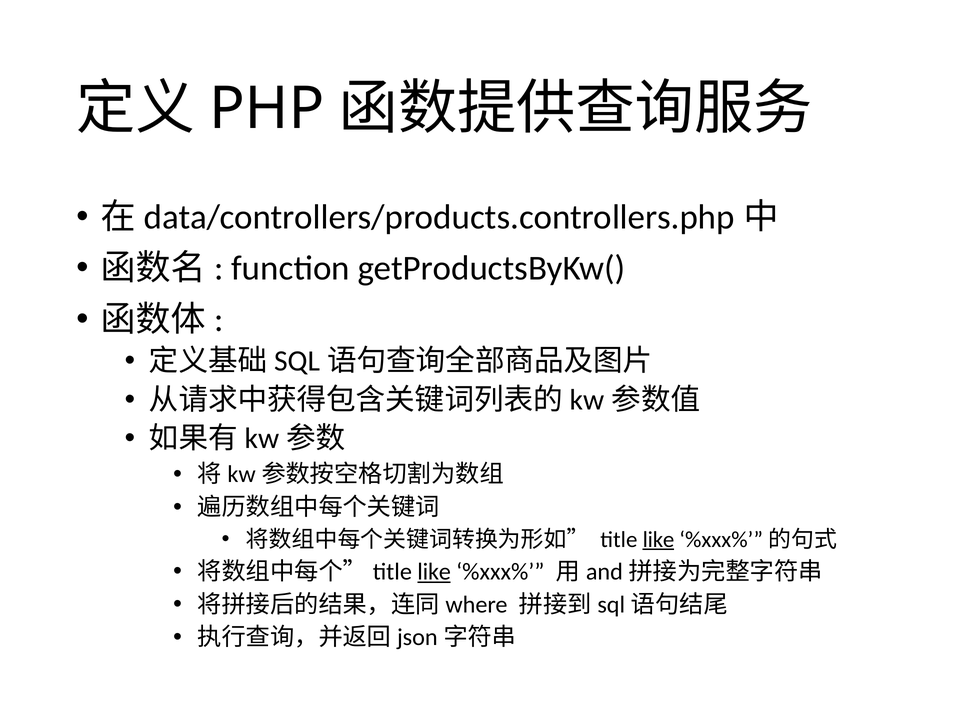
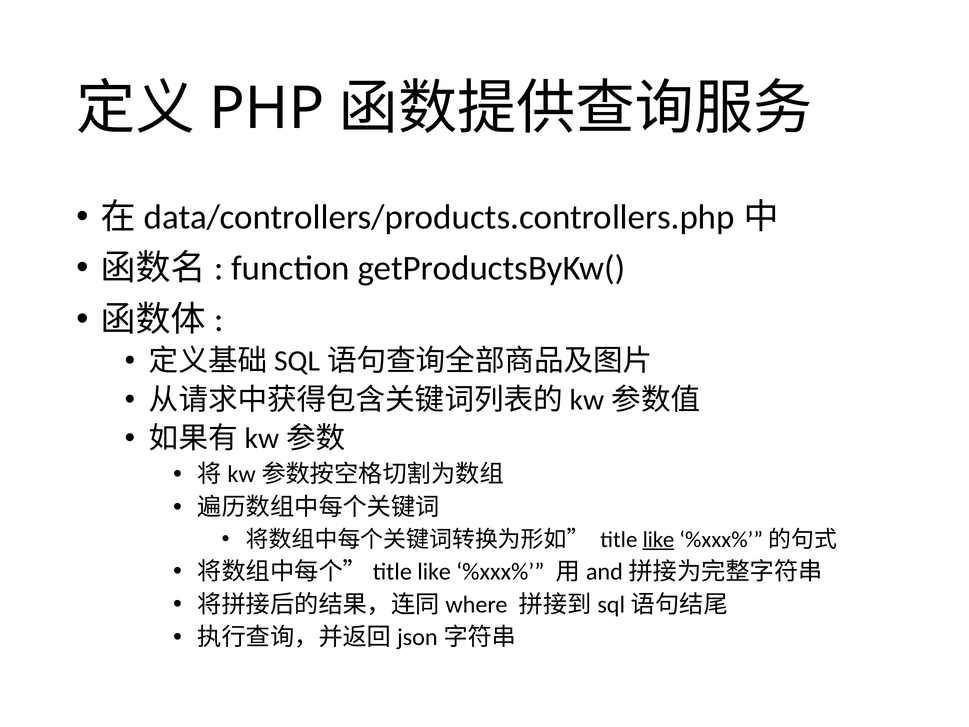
like underline: present -> none (434, 571)
